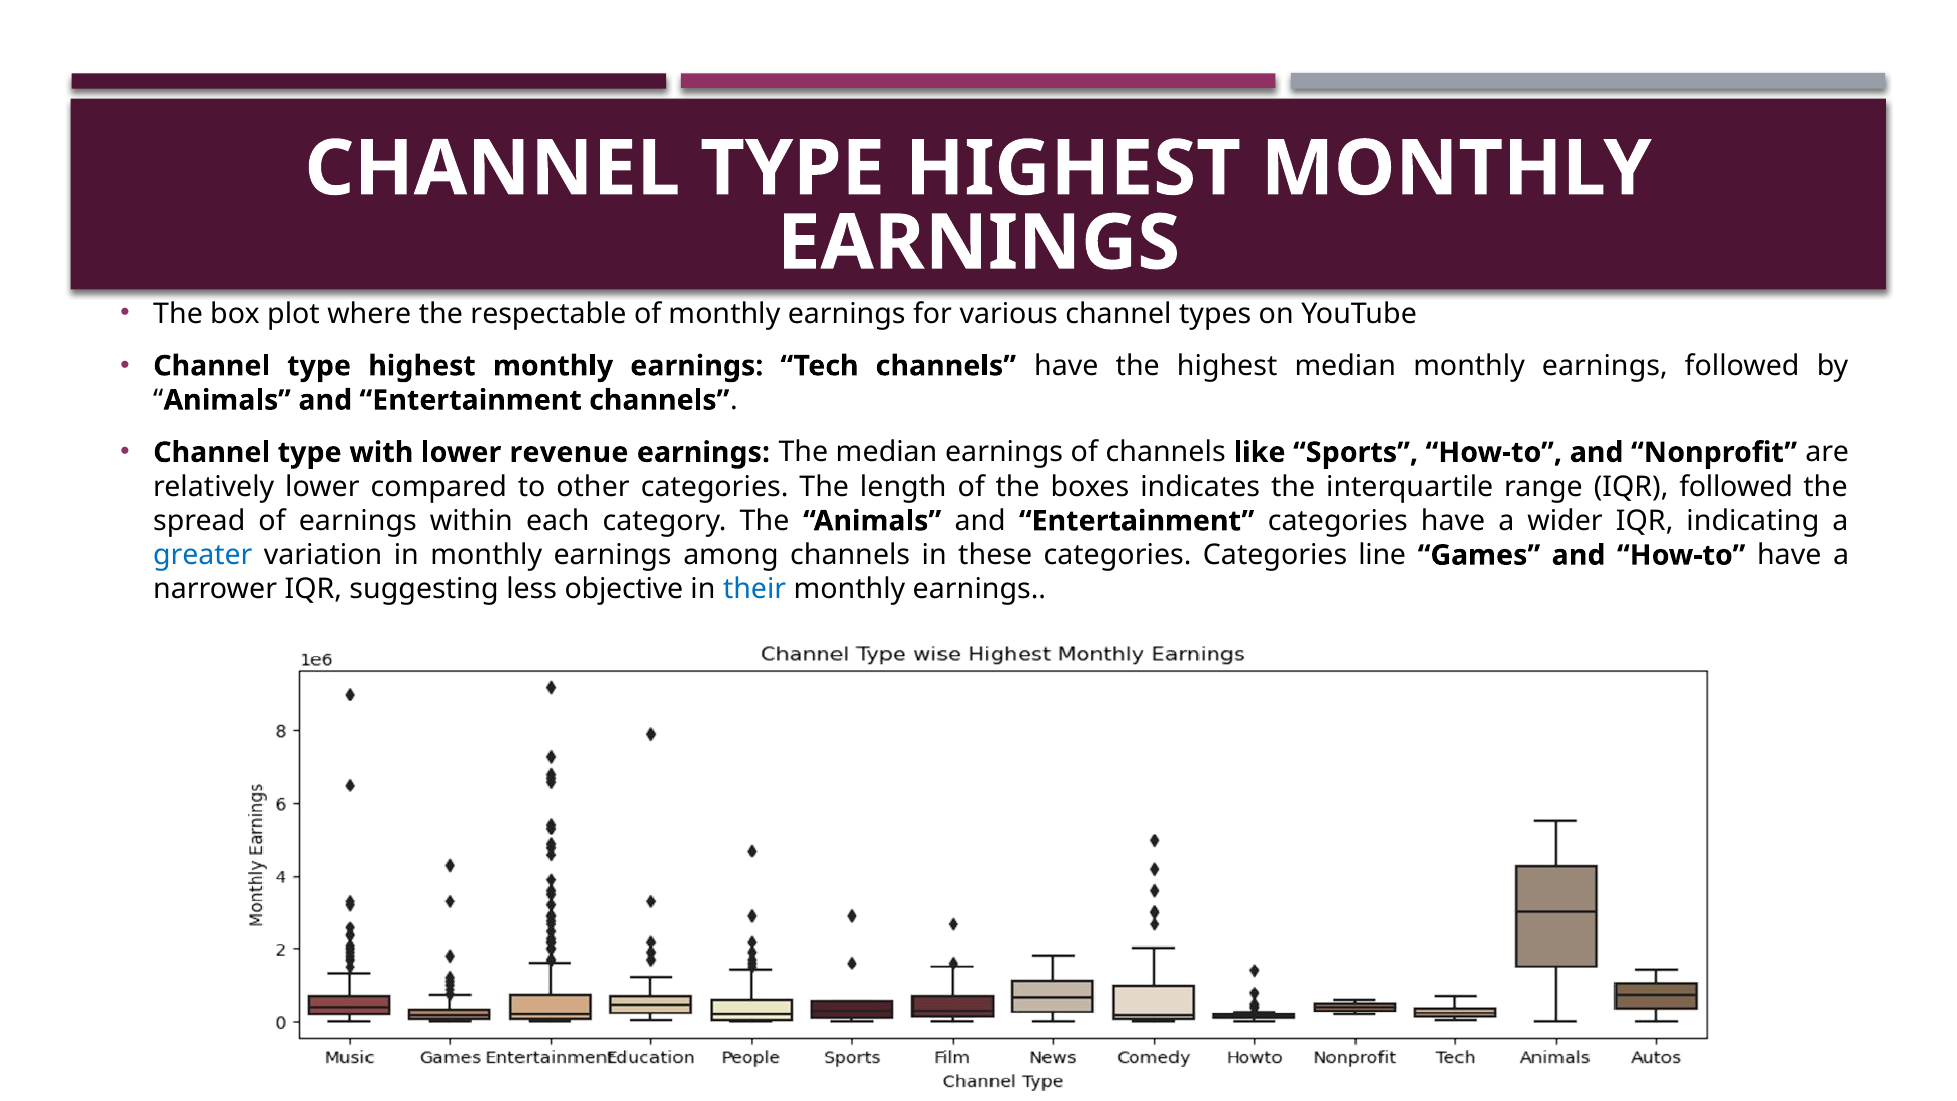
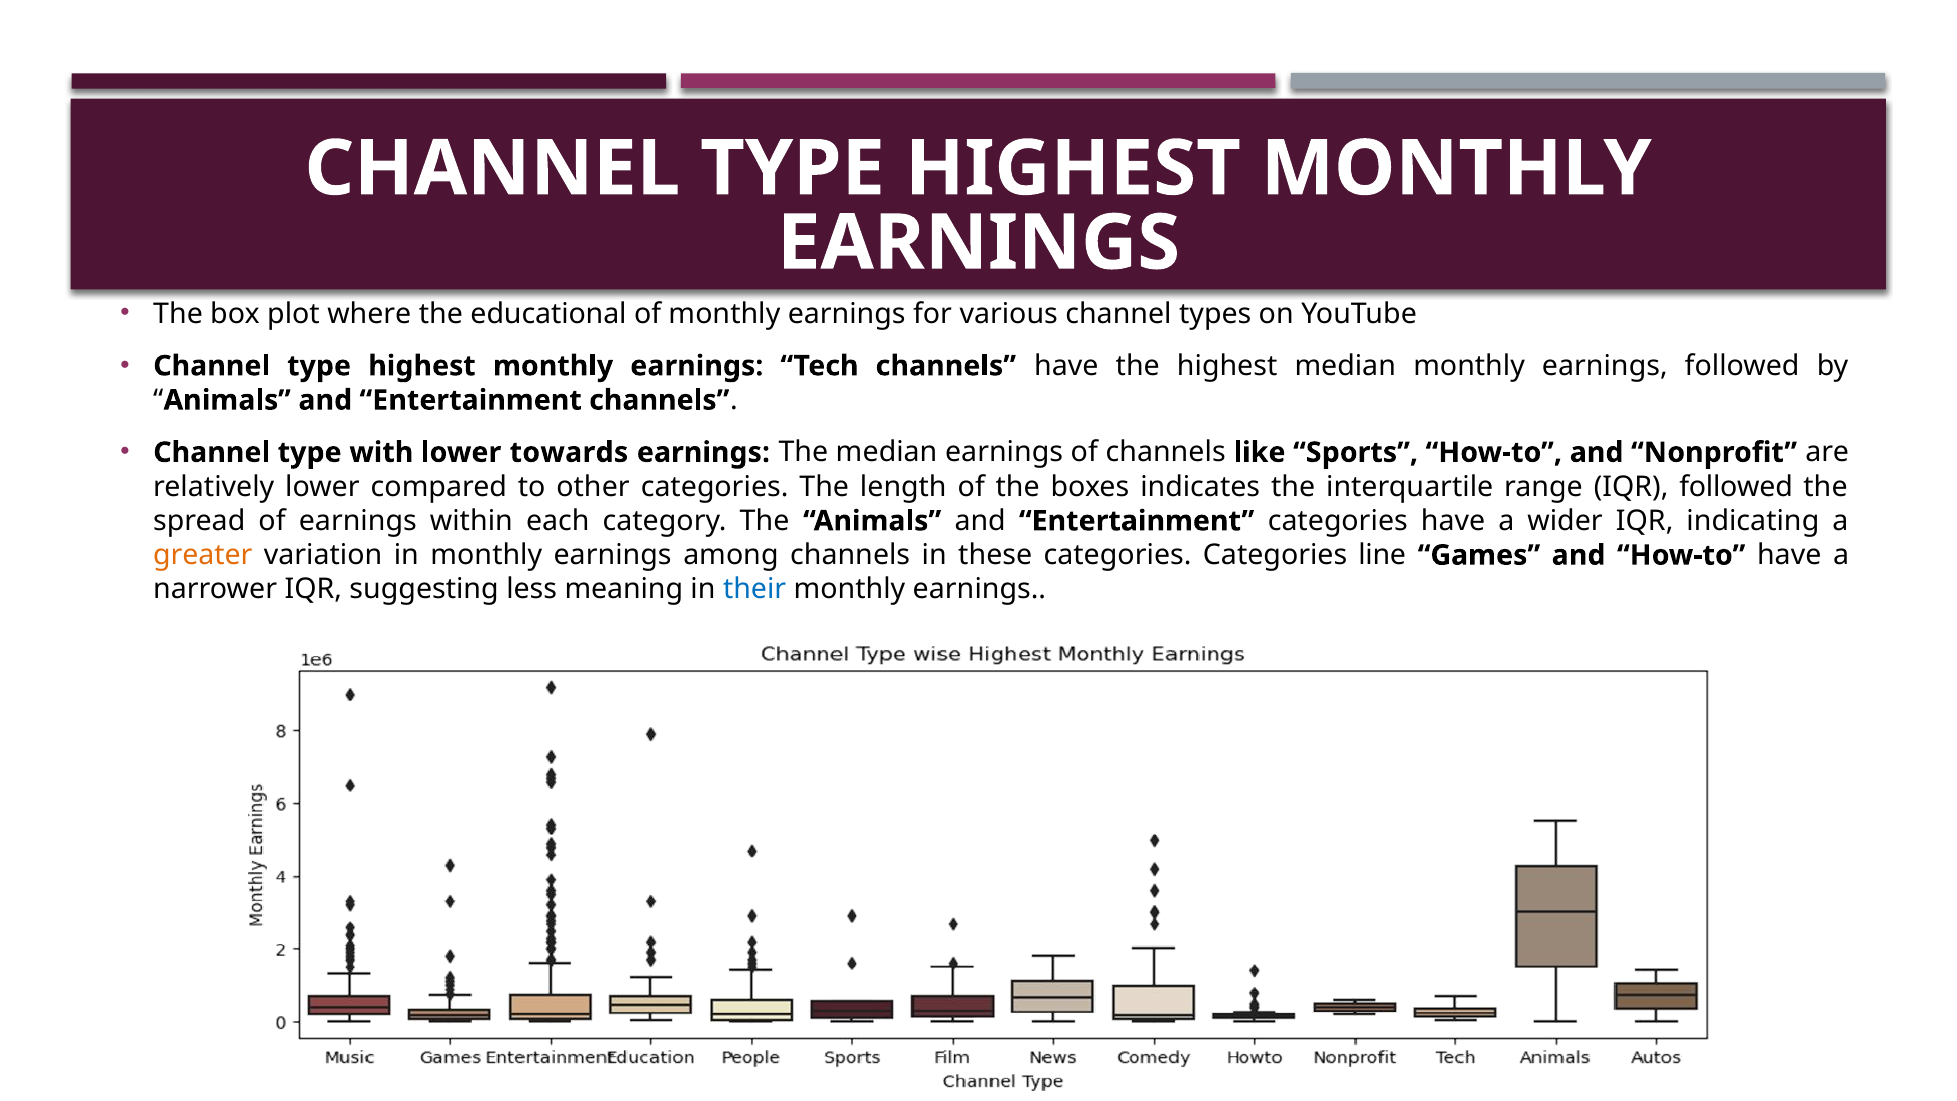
respectable: respectable -> educational (549, 314)
revenue: revenue -> towards (569, 452)
greater colour: blue -> orange (203, 555)
objective: objective -> meaning (624, 589)
